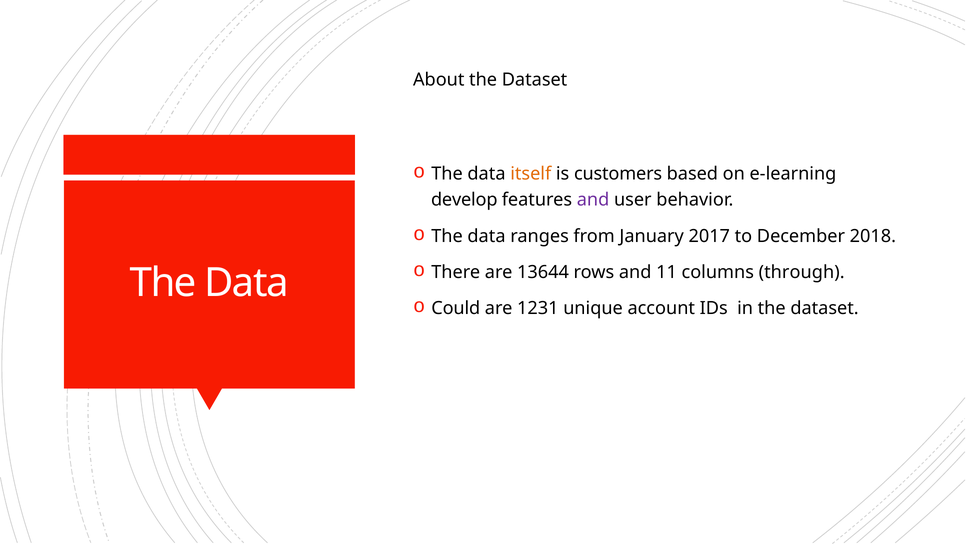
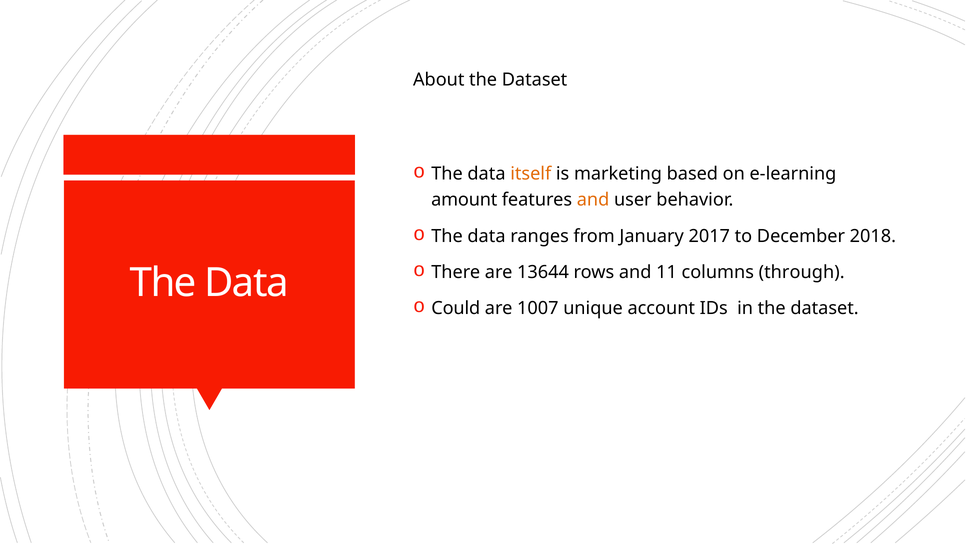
customers: customers -> marketing (618, 174)
develop: develop -> amount (464, 200)
and colour: purple -> orange (593, 200)
1231: 1231 -> 1007 (538, 308)
